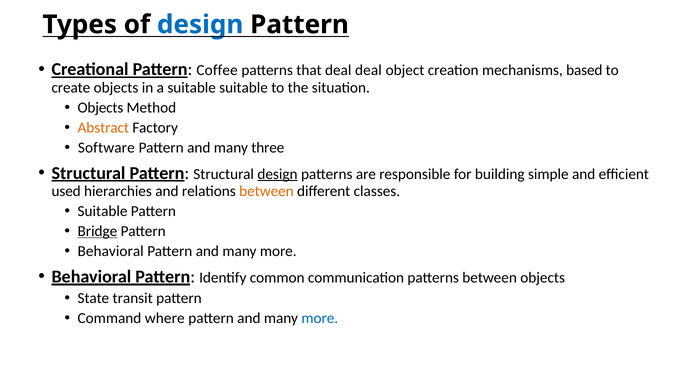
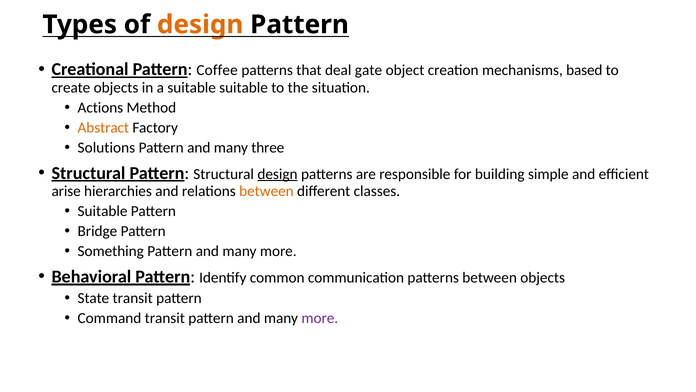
design colour: blue -> orange (200, 25)
deal deal: deal -> gate (368, 70)
Objects: Objects -> Actions (100, 107)
Software: Software -> Solutions (106, 148)
used: used -> arise (66, 191)
Bridge underline: present -> none (97, 231)
Behavioral: Behavioral -> Something (111, 251)
Command where: where -> transit (165, 318)
more colour: blue -> purple (320, 318)
